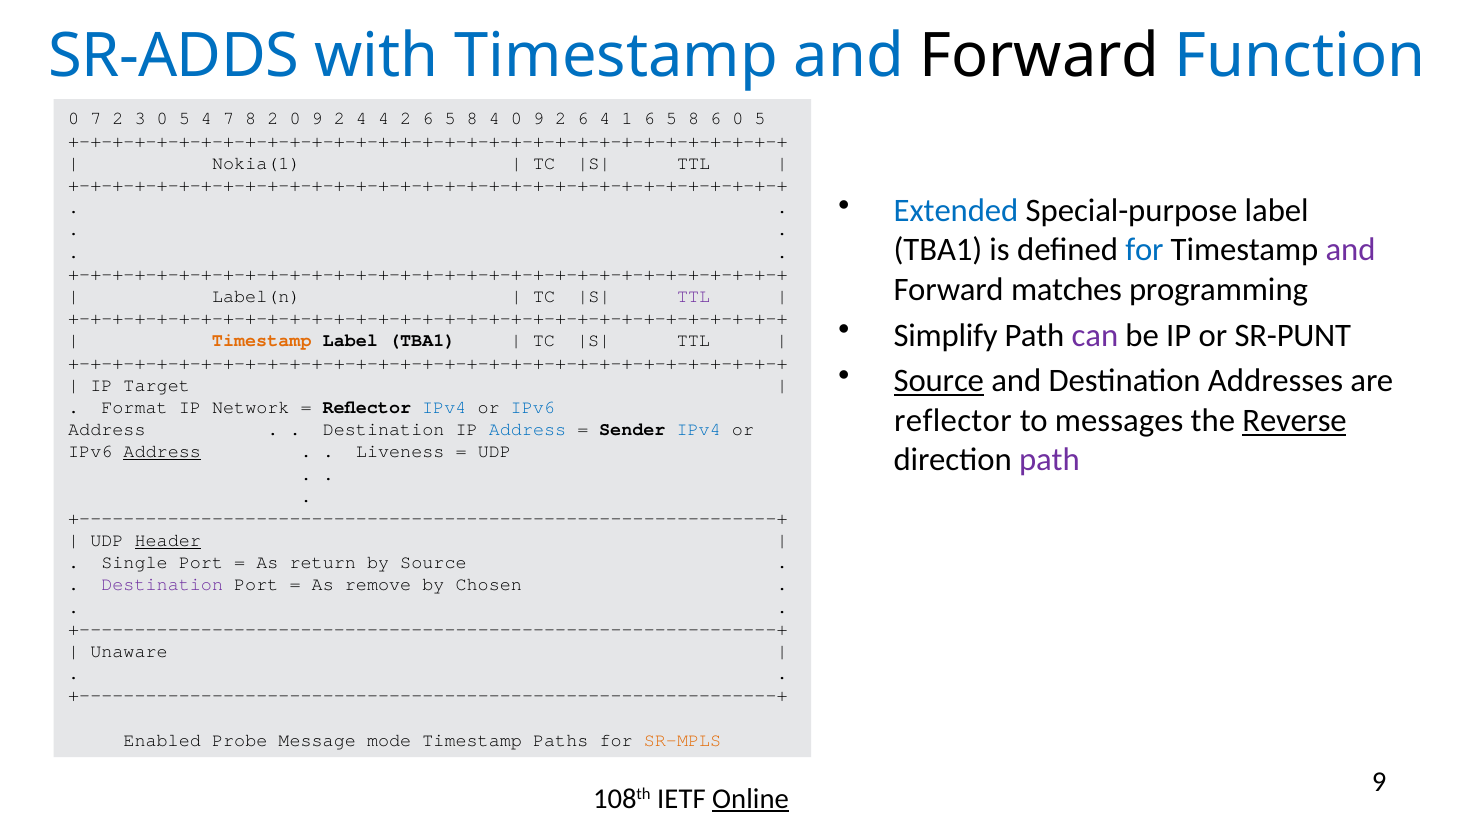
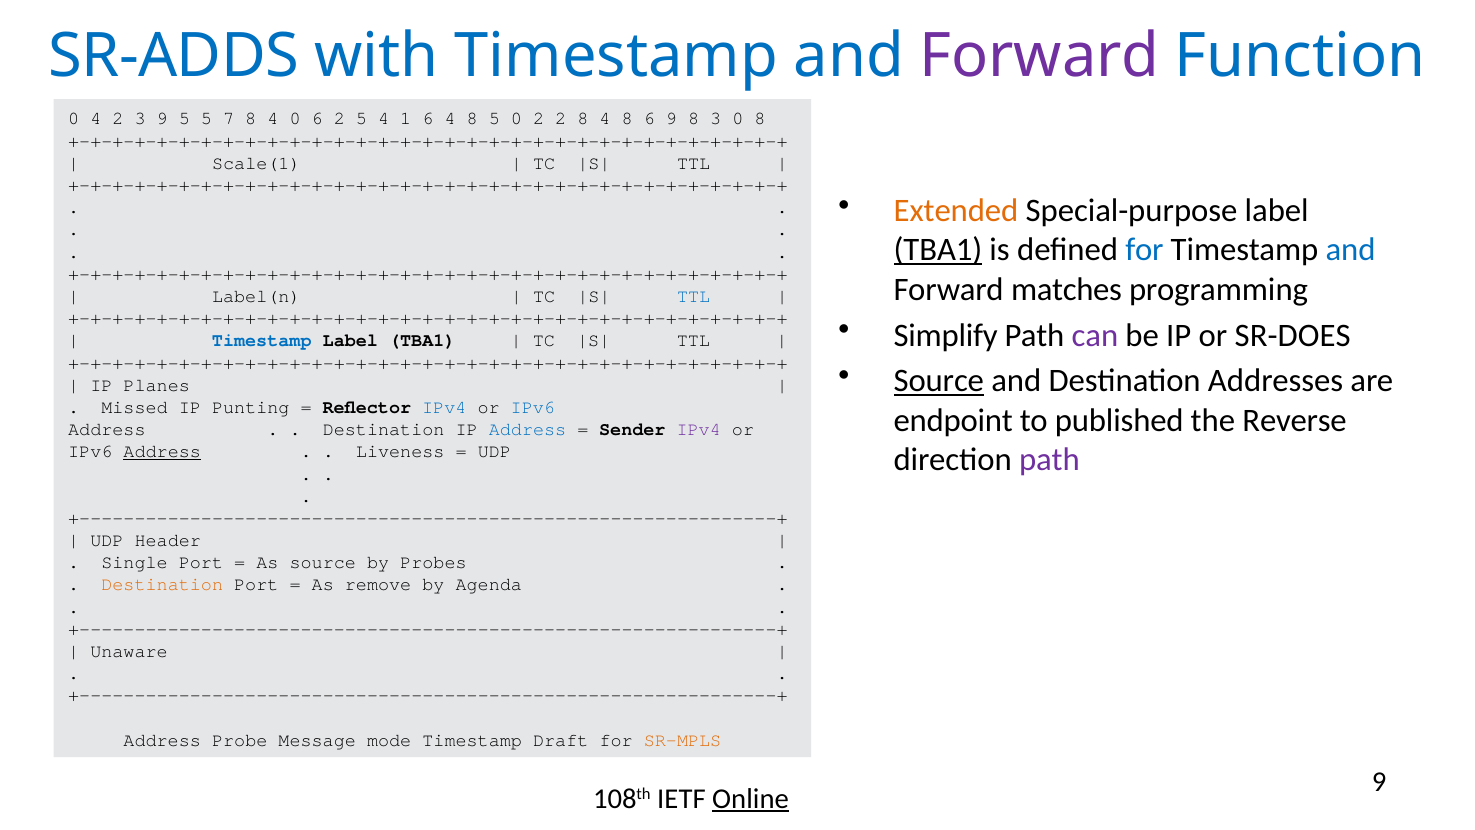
Forward colour: black -> purple (1040, 56)
0 7: 7 -> 4 (96, 119)
3 0: 0 -> 9 (162, 119)
5 4: 4 -> 5 (207, 119)
7 8 2: 2 -> 4 (273, 119)
9: 9 -> 6 (317, 119)
2 4: 4 -> 5 (361, 119)
4 2: 2 -> 1 (406, 119)
5: 5 -> 4 (450, 119)
8 4: 4 -> 5 (494, 119)
9: 9 -> 2 (539, 119)
6: 6 -> 8 (583, 119)
1: 1 -> 8 (627, 119)
5: 5 -> 9 (671, 119)
8 6: 6 -> 3 (716, 119)
5: 5 -> 8 (760, 119)
Nokia(1: Nokia(1 -> Scale(1 (256, 163)
Extended colour: blue -> orange (956, 211)
TBA1 underline: none -> present (938, 250)
and colour: purple -> blue (1351, 250)
TTL colour: purple -> blue (694, 296)
SR-PUNT: SR-PUNT -> SR-DOES (1293, 335)
Timestamp colour: orange -> blue (262, 341)
Target: Target -> Planes (157, 385)
Format: Format -> Missed (135, 407)
Network: Network -> Punting (251, 407)
reflector: reflector -> endpoint (953, 420)
messages: messages -> published (1119, 420)
Reverse underline: present -> none (1295, 420)
IPv4 colour: blue -> purple (699, 429)
Header underline: present -> none (168, 540)
As return: return -> source (323, 562)
by Source: Source -> Probes (433, 562)
Destination colour: purple -> orange (162, 585)
Chosen: Chosen -> Agenda (489, 585)
Enabled: Enabled -> Address (162, 740)
Paths: Paths -> Draft (561, 740)
